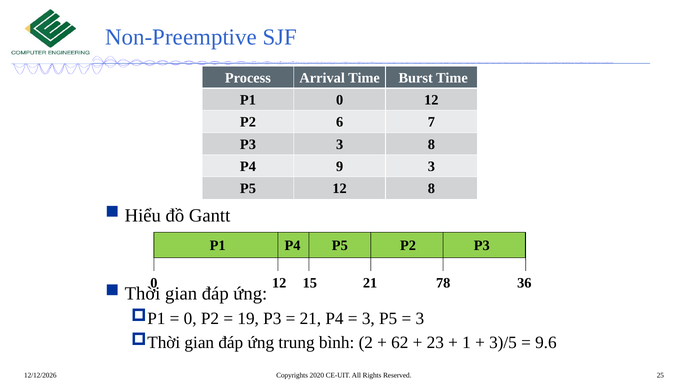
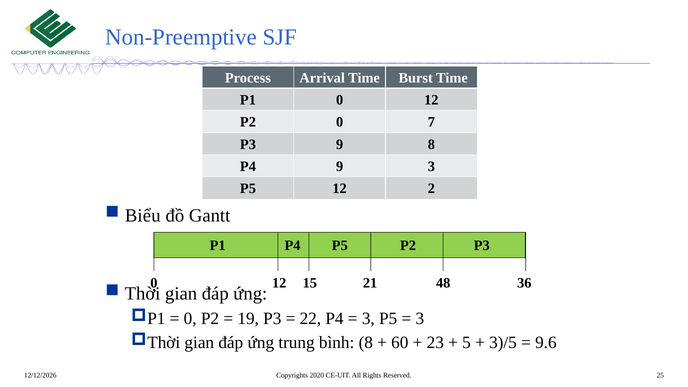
P2 6: 6 -> 0 (340, 122)
P3 3: 3 -> 9 (340, 144)
12 8: 8 -> 2 (431, 189)
Hiểu: Hiểu -> Biểu (143, 215)
78: 78 -> 48 (443, 283)
21: 21 -> 22 (310, 318)
bình 2: 2 -> 8 (366, 342)
62: 62 -> 60 (400, 342)
1: 1 -> 5 (467, 342)
